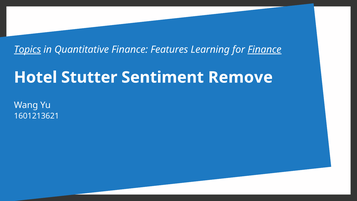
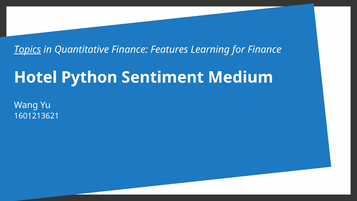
Finance underline: present -> none (265, 50)
Stutter: Stutter -> Python (89, 77)
Remove: Remove -> Medium (241, 77)
